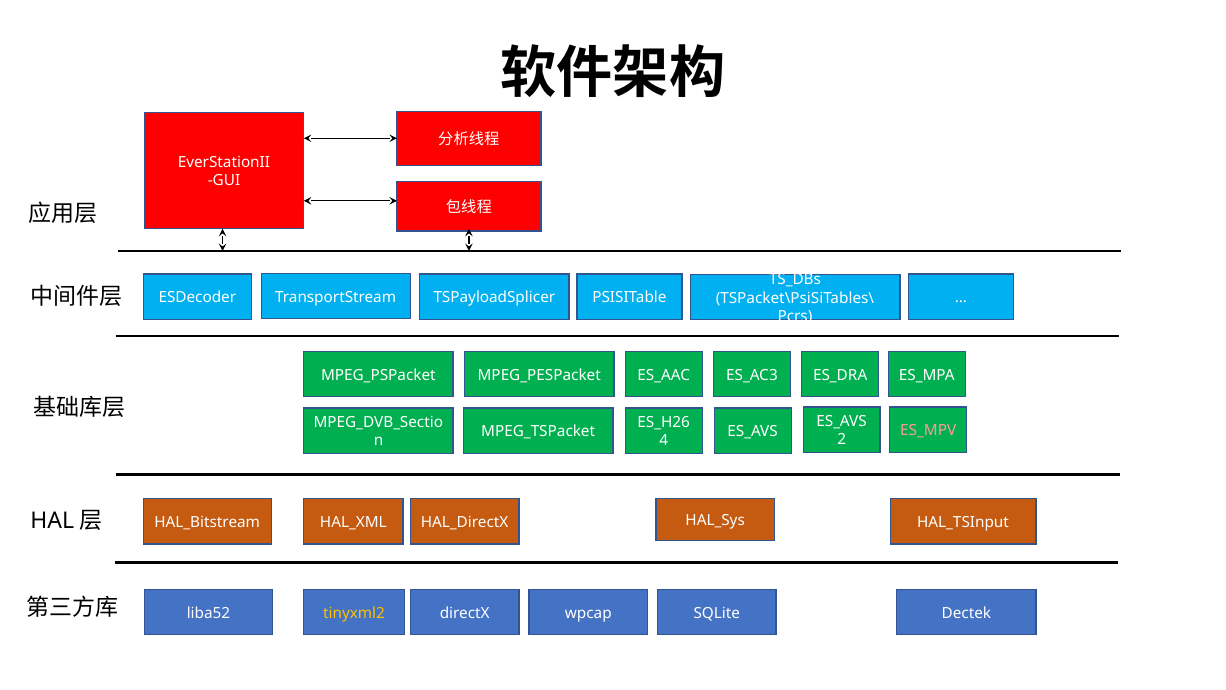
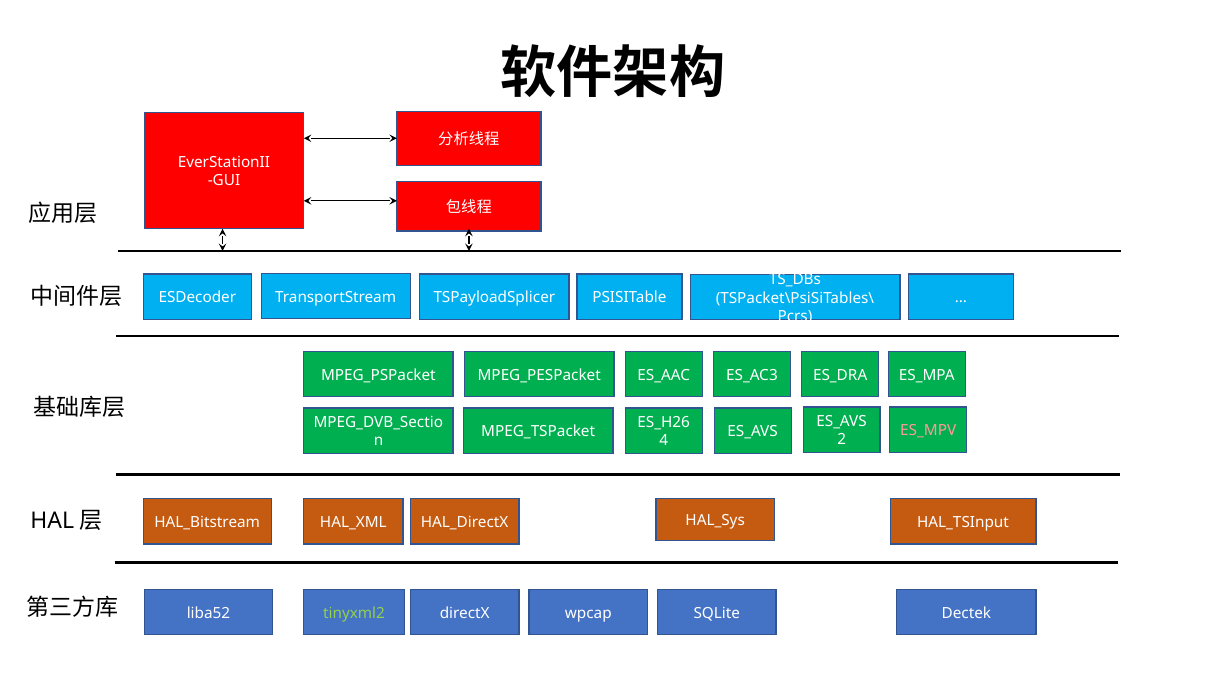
tinyxml2 colour: yellow -> light green (354, 613)
